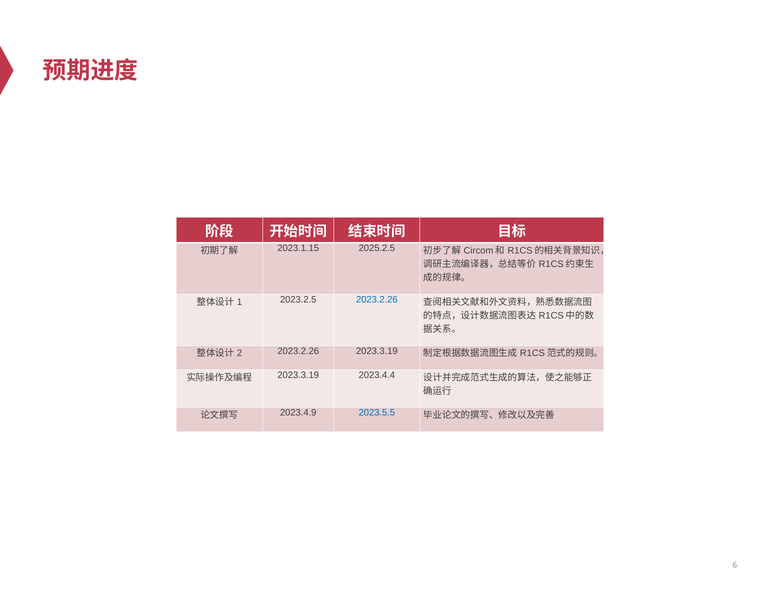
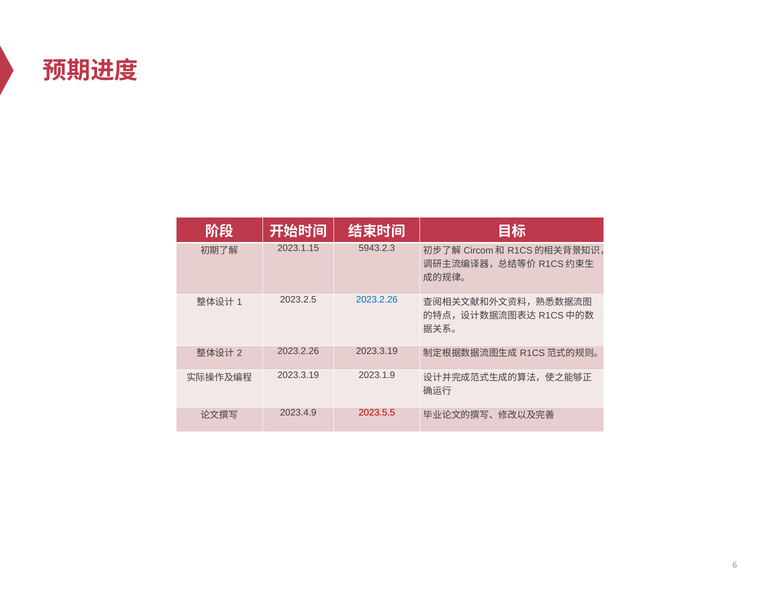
2025.2.5: 2025.2.5 -> 5943.2.3 (377, 248)
2023.4.4: 2023.4.4 -> 2023.1.9 (377, 375)
2023.5.5 colour: blue -> red (377, 413)
